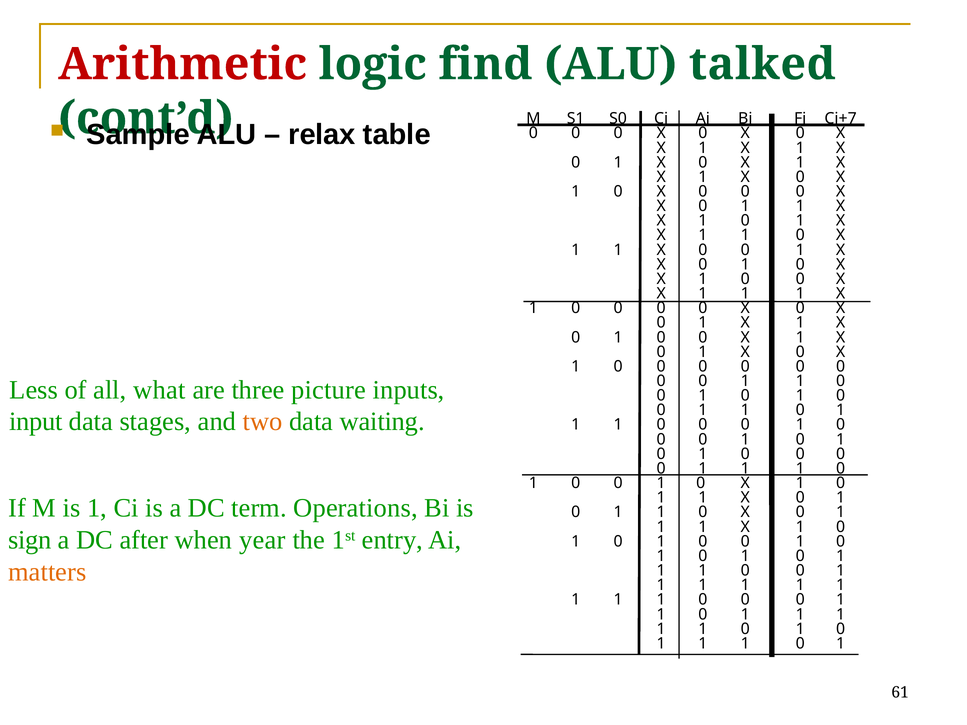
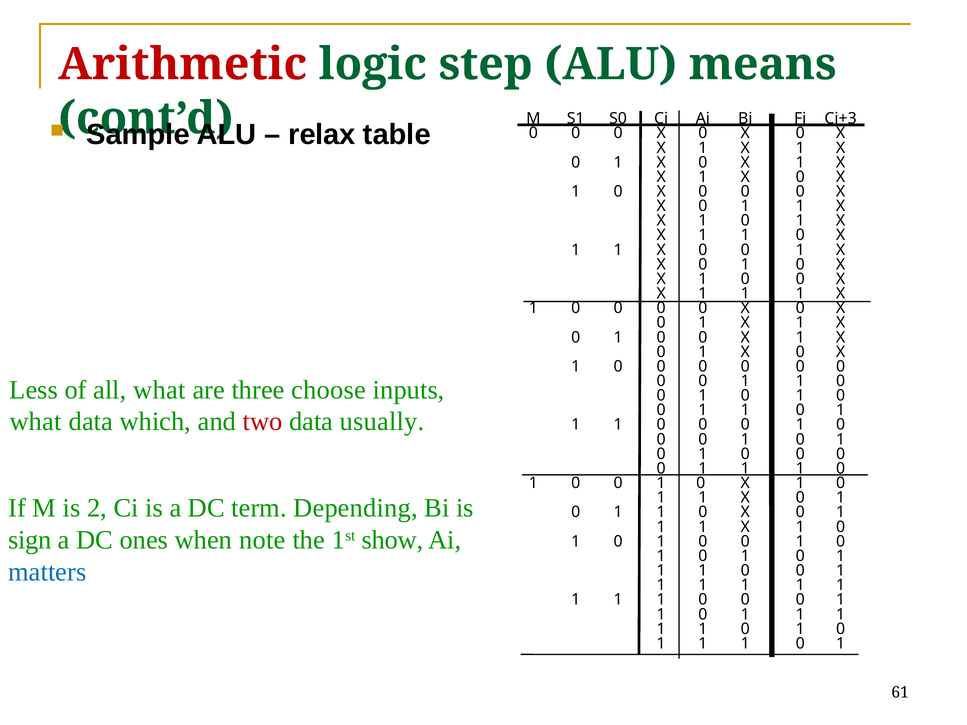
find: find -> step (486, 64)
talked: talked -> means (763, 64)
Ci+7: Ci+7 -> Ci+3 (841, 119)
picture: picture -> choose (329, 390)
input: input -> what (36, 421)
stages: stages -> which (155, 421)
two colour: orange -> red (263, 421)
waiting: waiting -> usually (382, 421)
is 1: 1 -> 2 (97, 508)
Operations: Operations -> Depending (355, 508)
after: after -> ones (144, 540)
year: year -> note (262, 540)
entry: entry -> show (393, 540)
matters colour: orange -> blue (47, 572)
